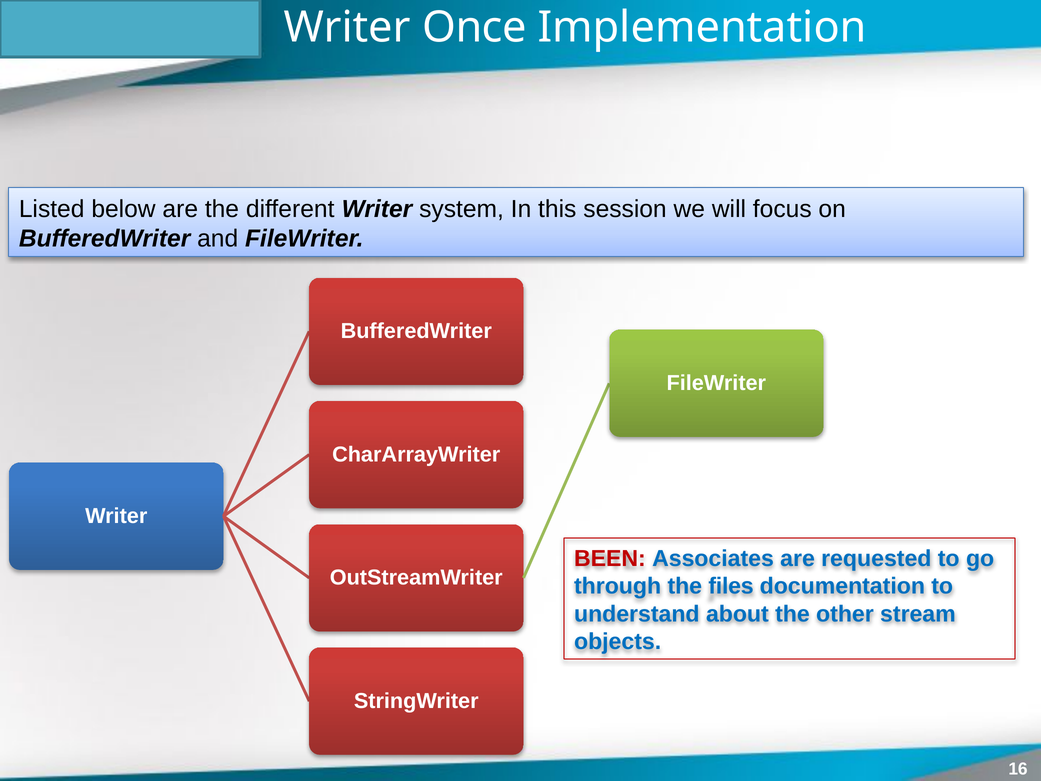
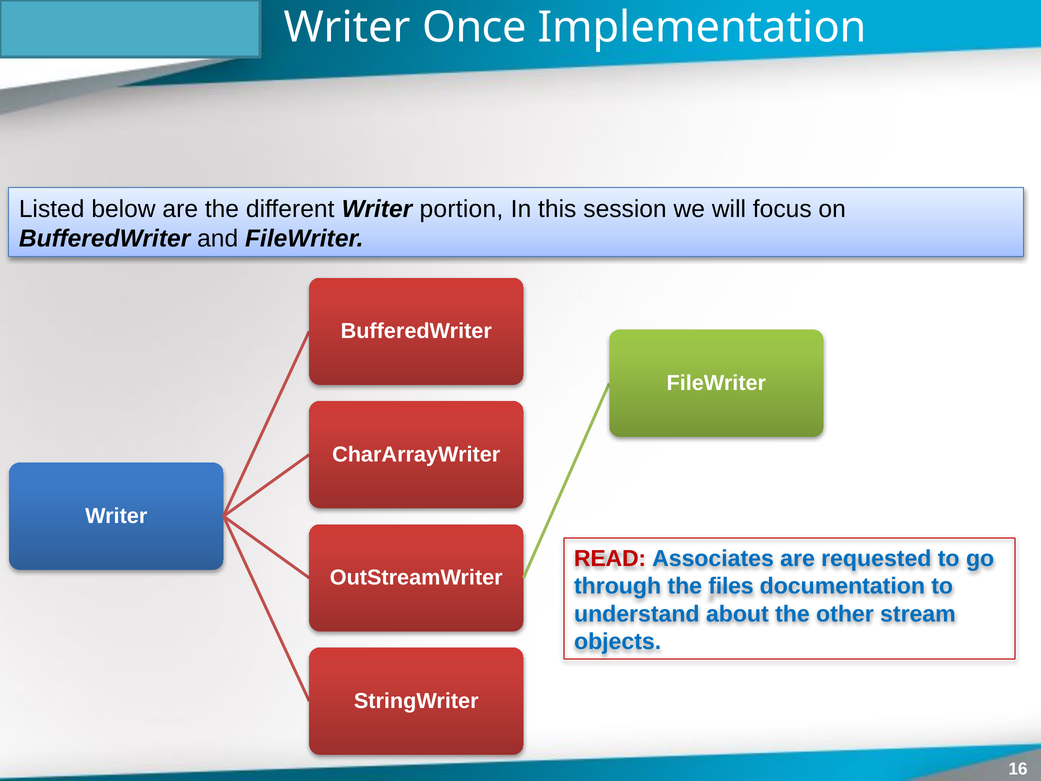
system: system -> portion (461, 209)
BEEN: BEEN -> READ (610, 558)
